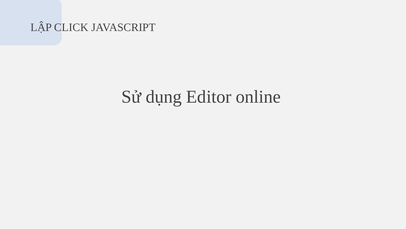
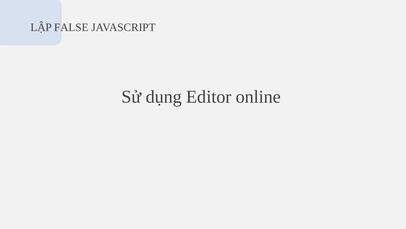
CLICK: CLICK -> FALSE (71, 27)
